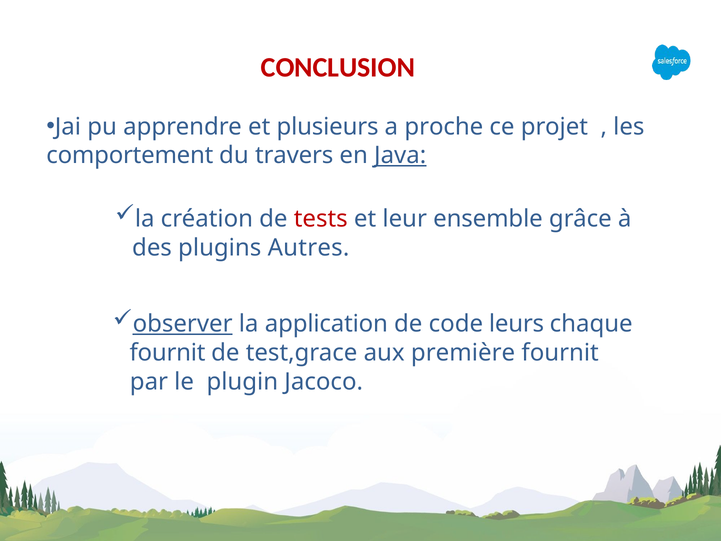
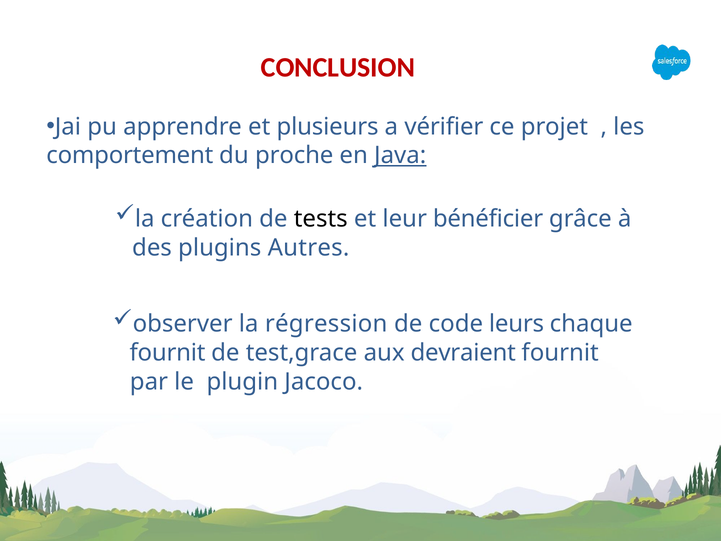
proche: proche -> vérifier (444, 127)
travers: travers -> proche (294, 155)
tests colour: red -> black (321, 219)
ensemble: ensemble -> bénéficier (488, 219)
observer underline: present -> none (183, 324)
application: application -> régression (326, 324)
première: première -> devraient (463, 353)
